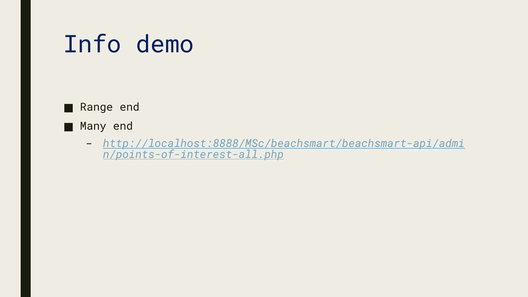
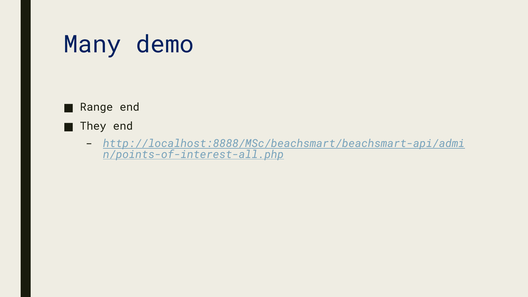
Info: Info -> Many (92, 44)
Many: Many -> They (93, 126)
